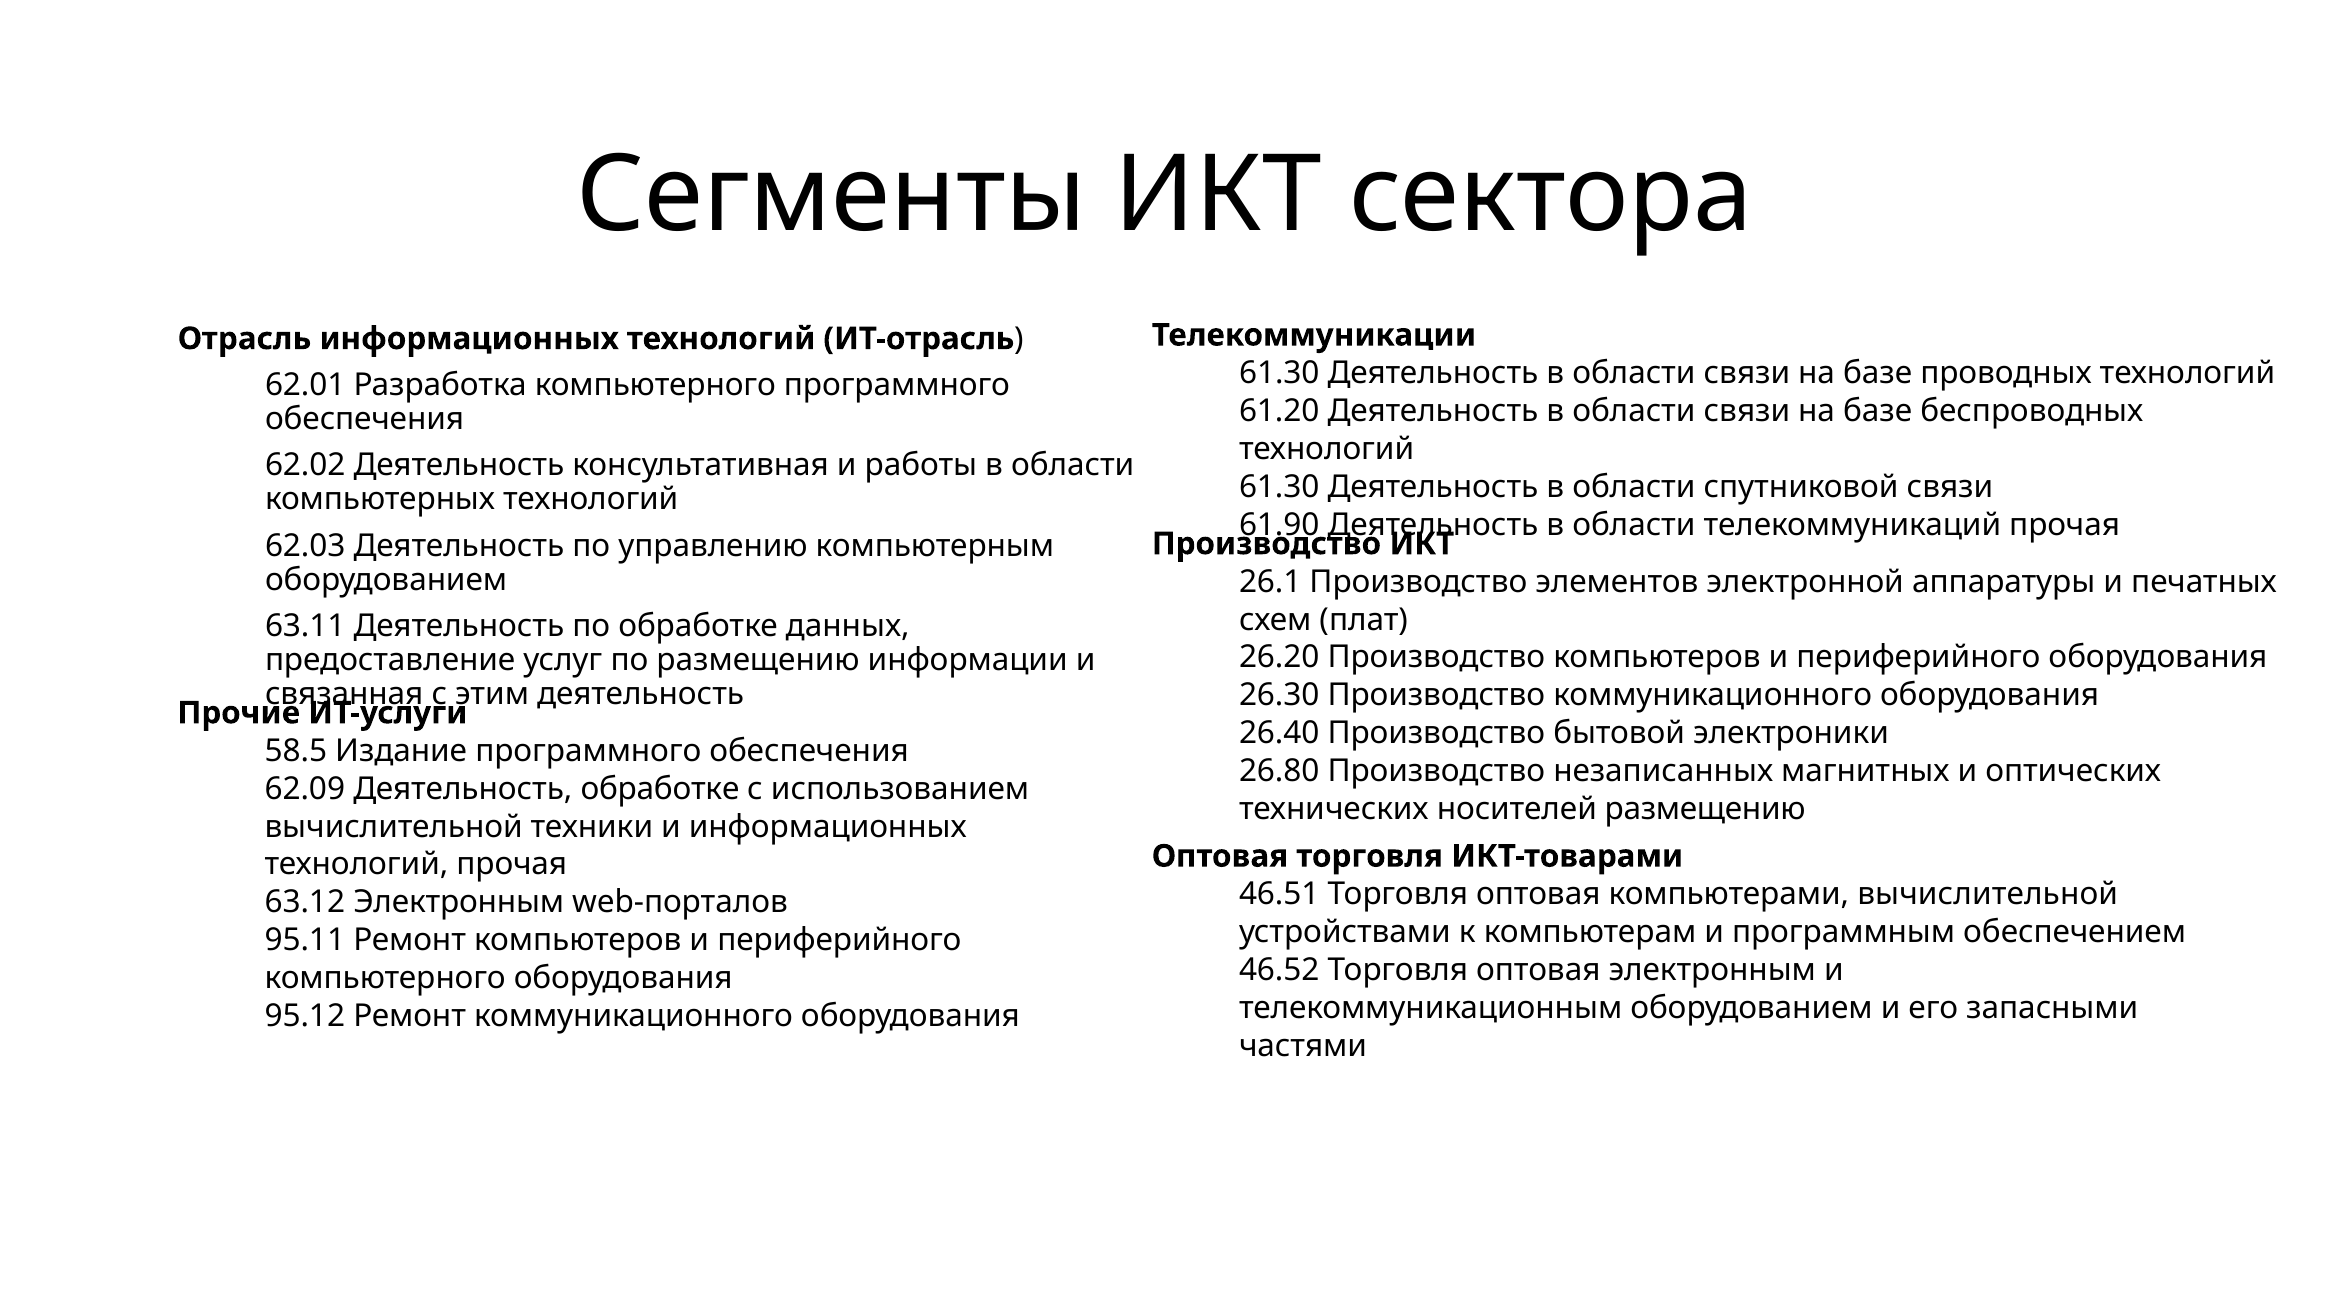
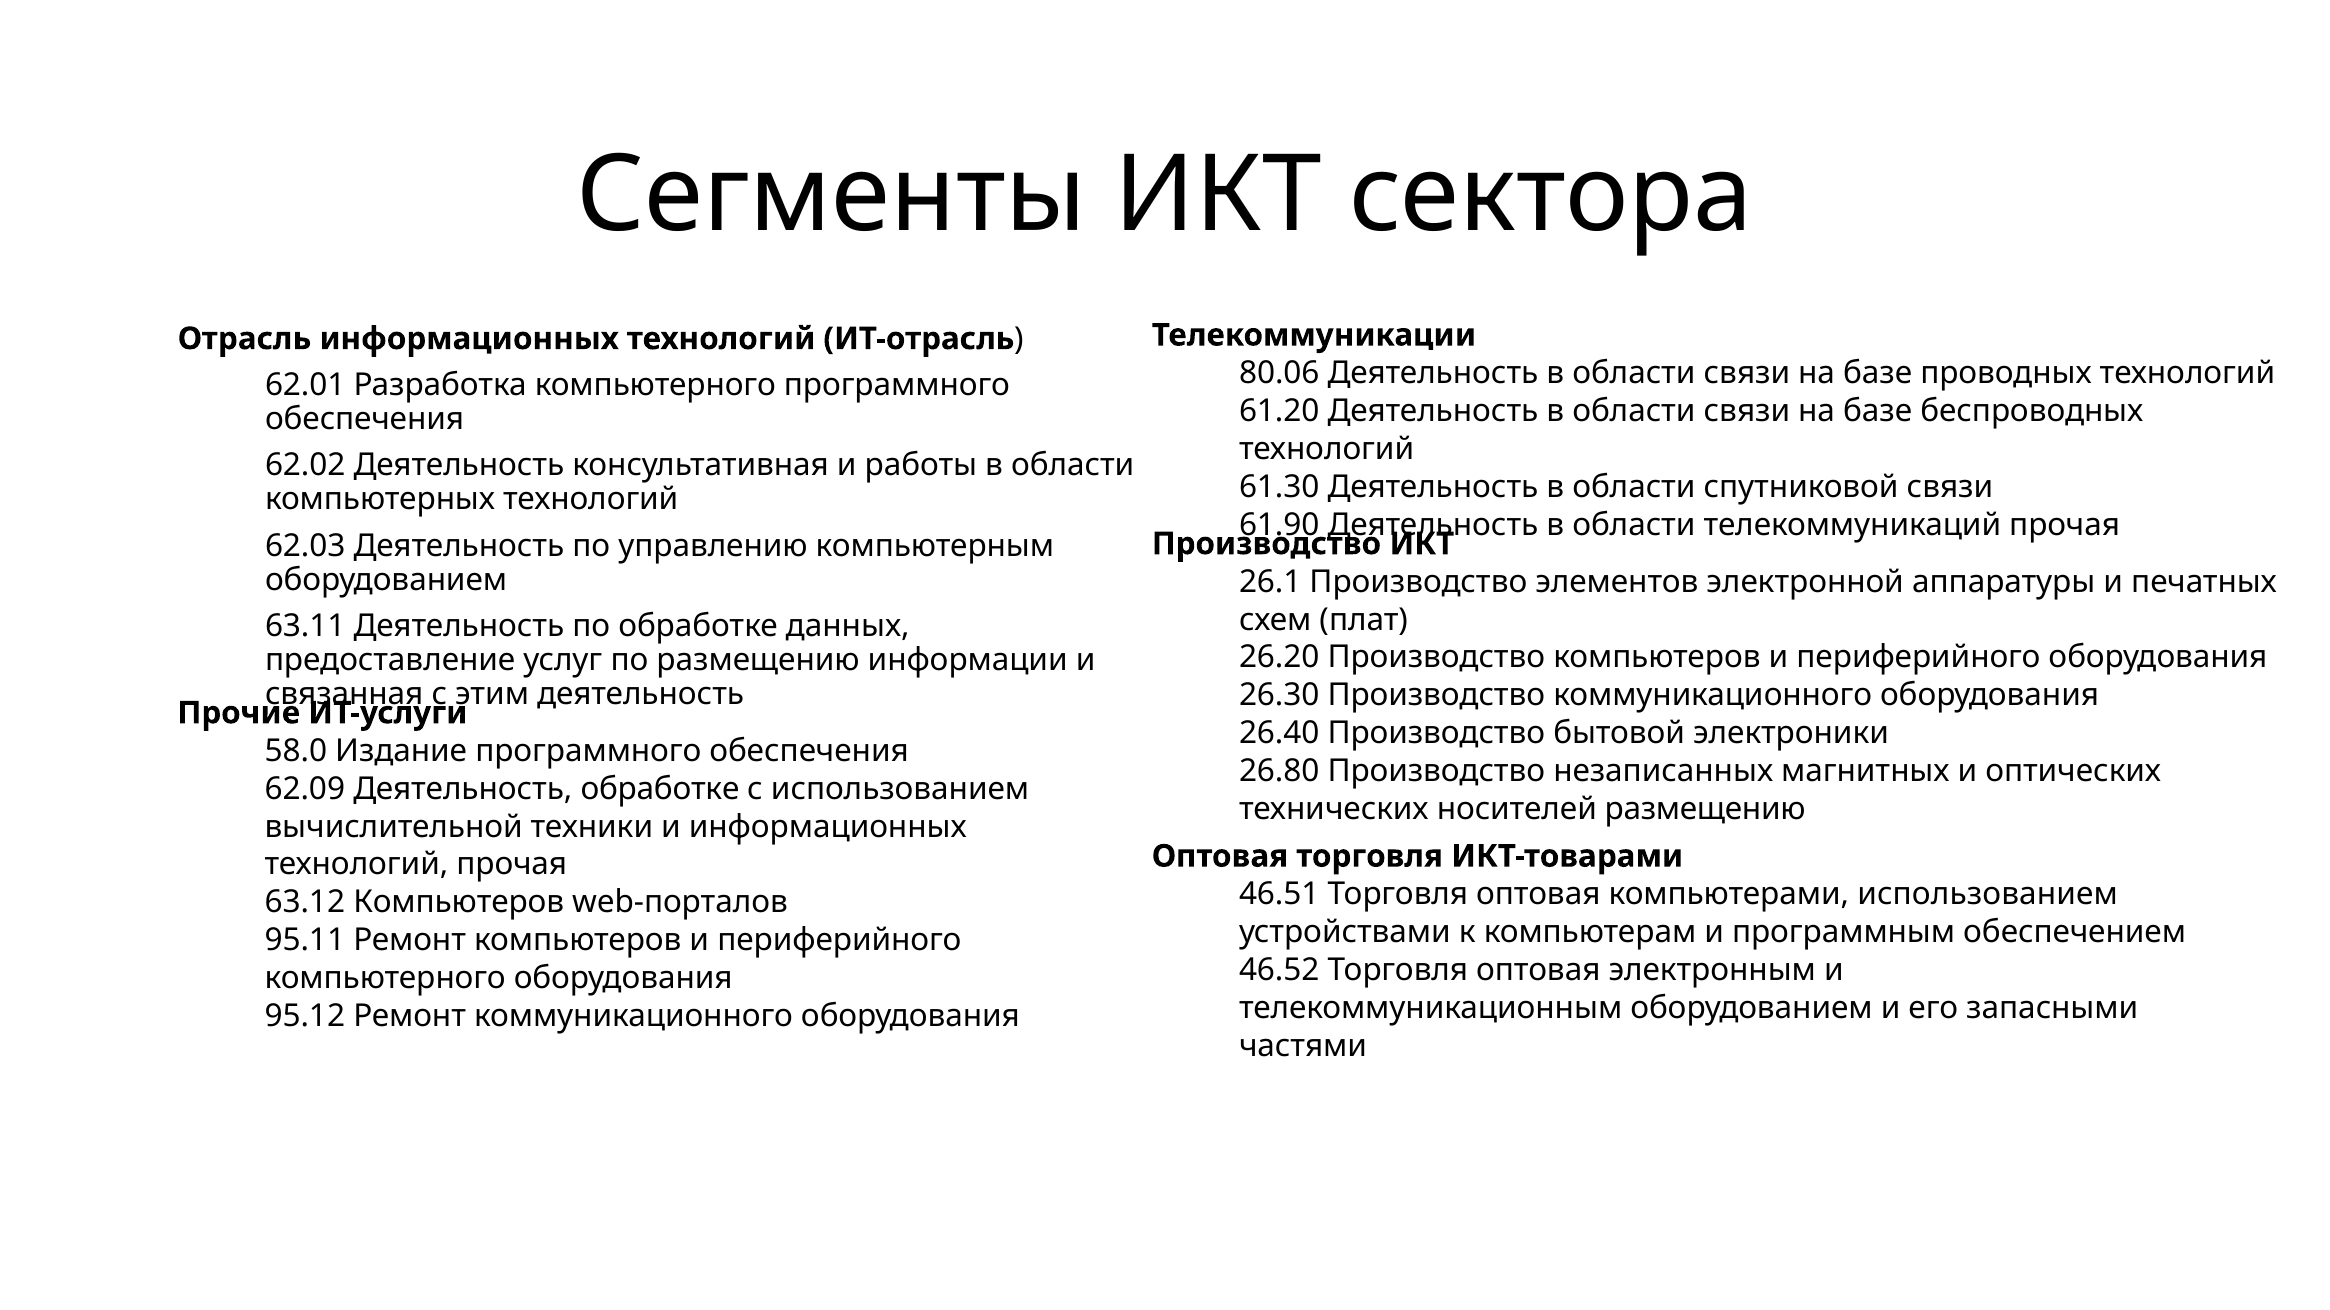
61.30: 61.30 -> 80.06 (1279, 373)
58.5: 58.5 -> 58.0 (296, 751)
компьютерами вычислительной: вычислительной -> использованием (1988, 895)
63.12 Электронным: Электронным -> Компьютеров (459, 903)
